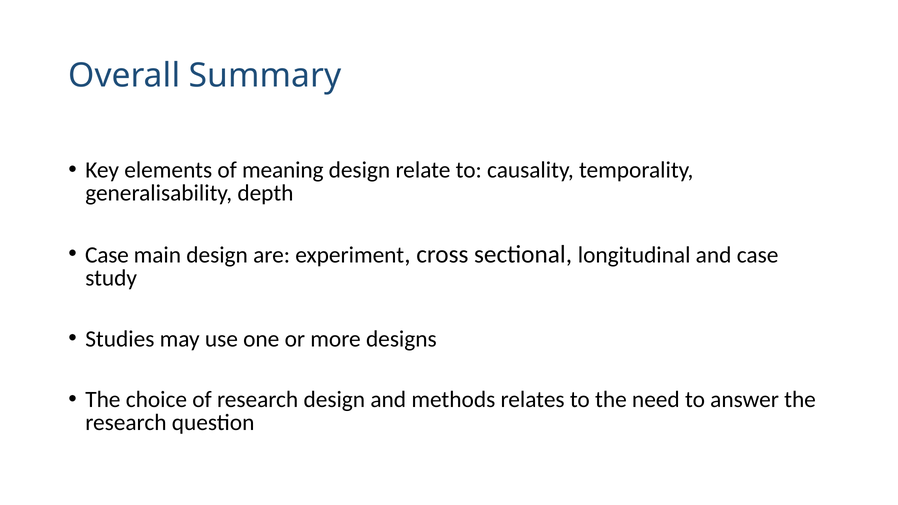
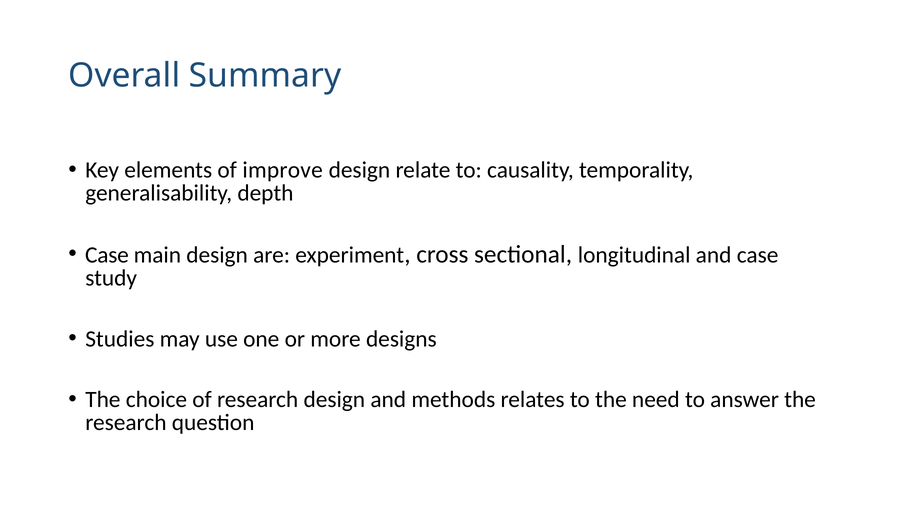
meaning: meaning -> improve (283, 170)
